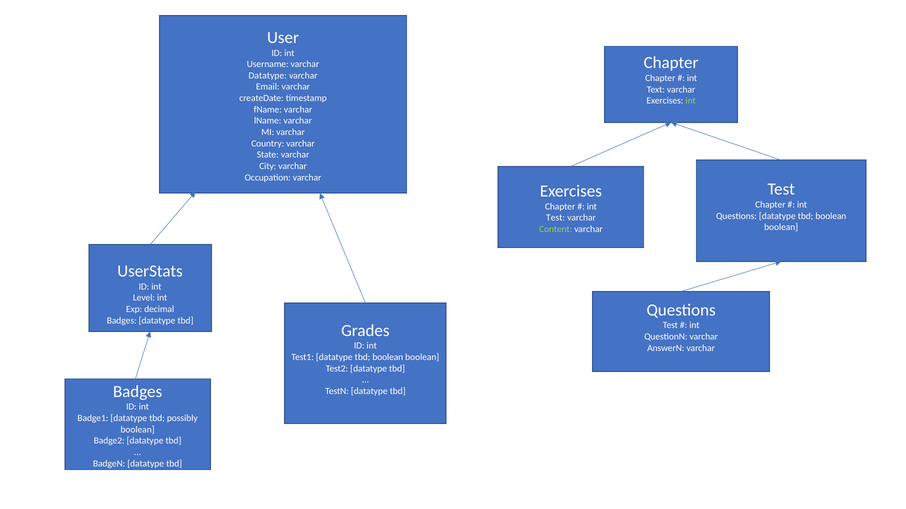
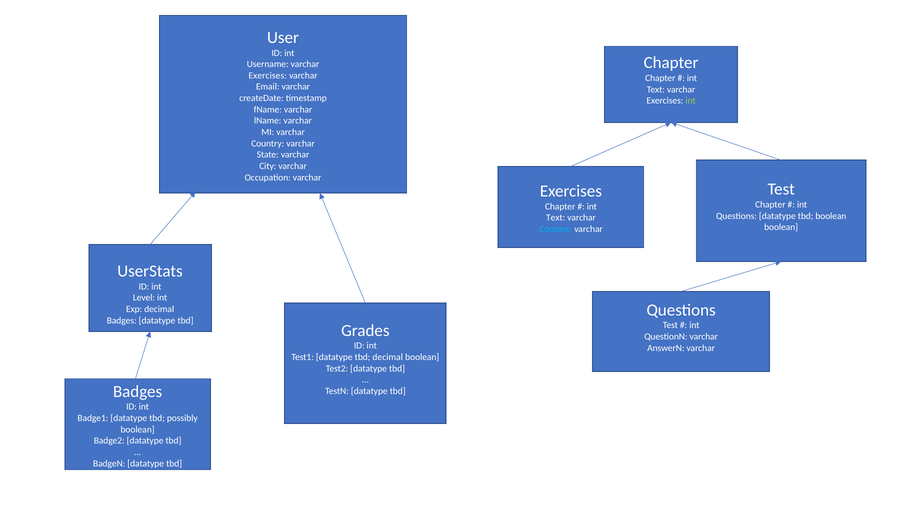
Datatype: Datatype -> Exercises (268, 76)
Test: Test -> Text (556, 218)
Content colour: light green -> light blue (556, 229)
Test1 datatype tbd boolean: boolean -> decimal (388, 358)
